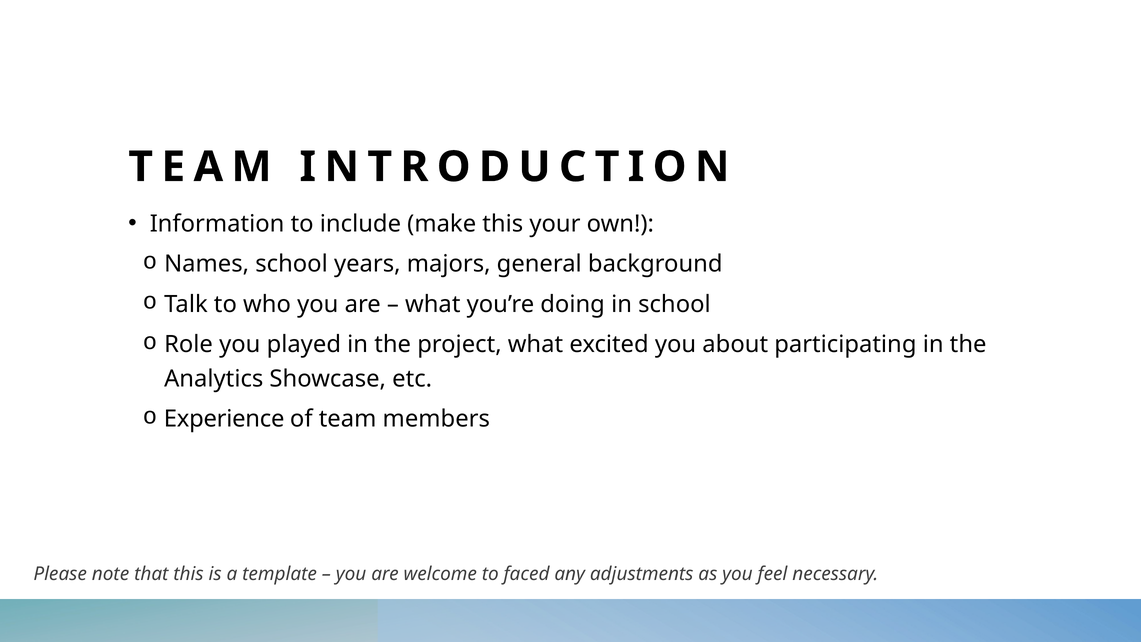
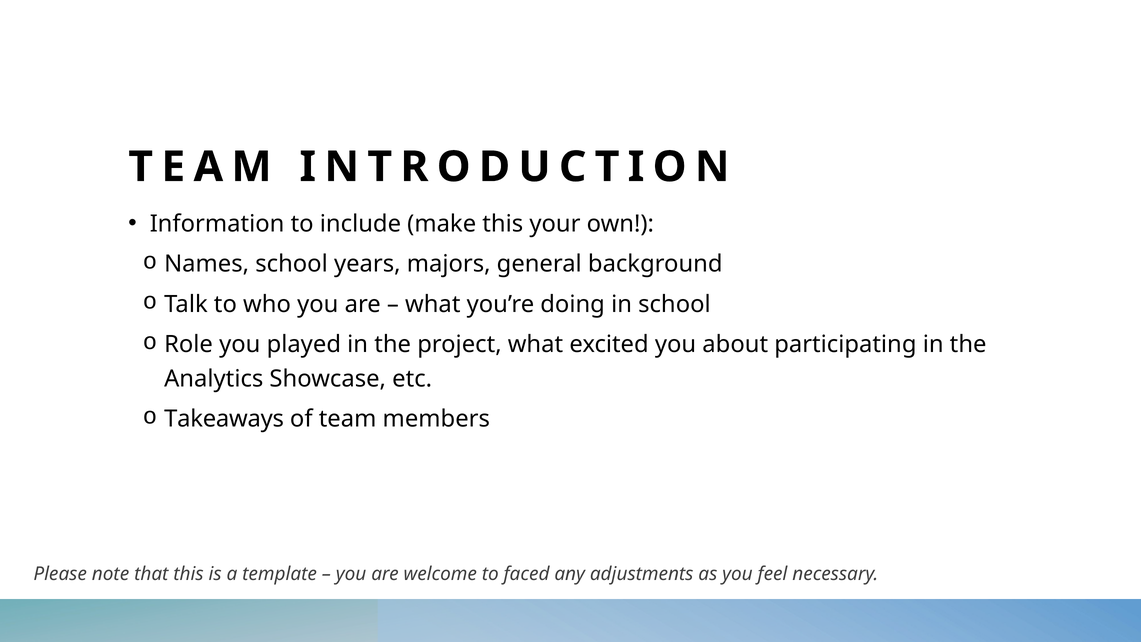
Experience: Experience -> Takeaways (224, 419)
